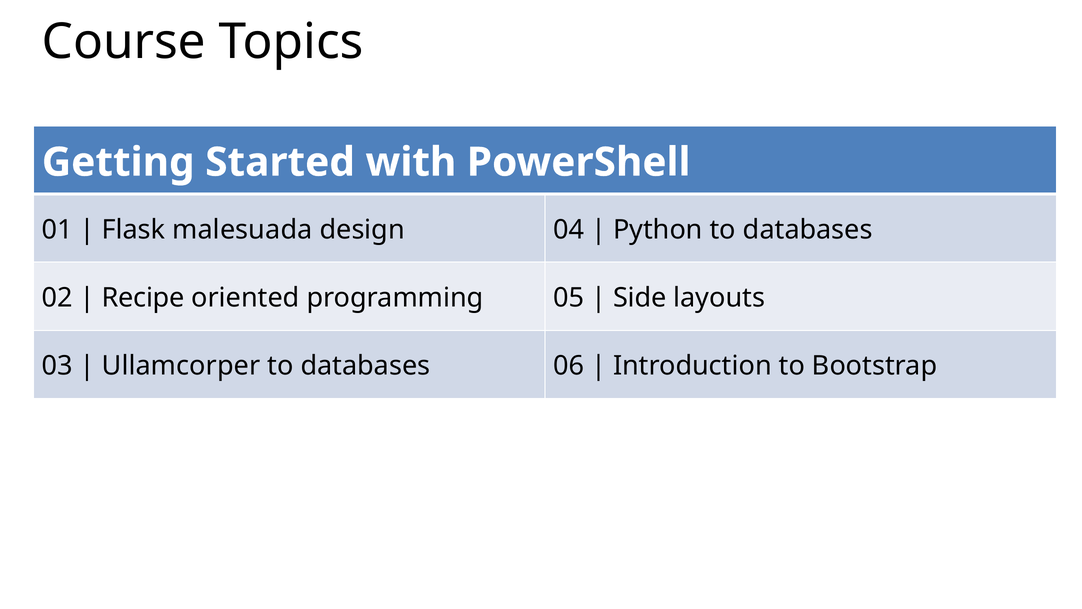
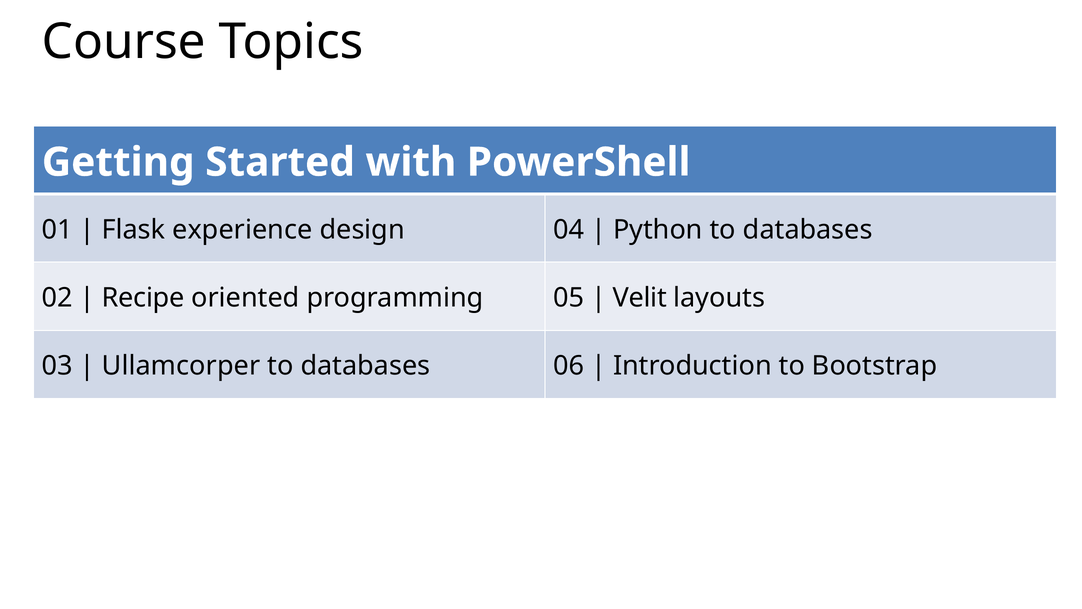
malesuada: malesuada -> experience (242, 230)
Side: Side -> Velit (640, 298)
